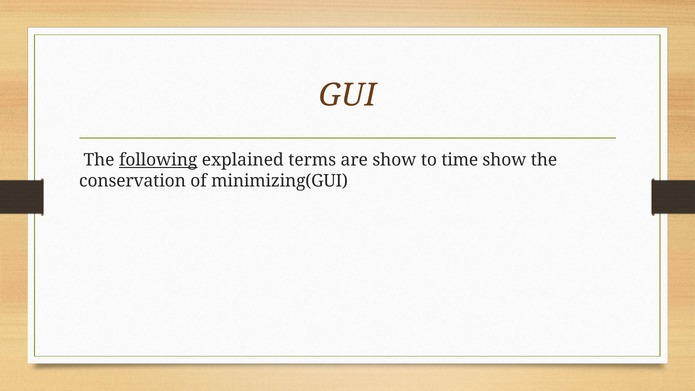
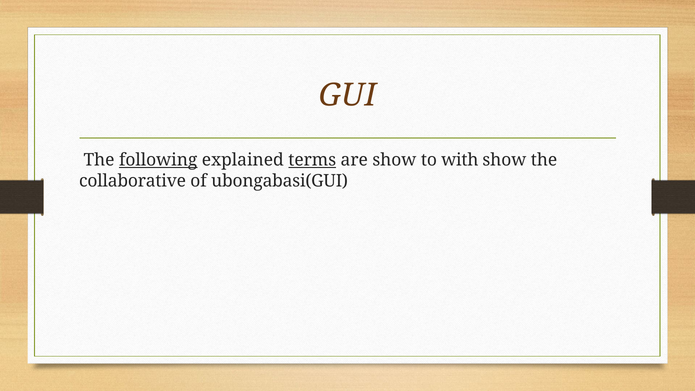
terms underline: none -> present (312, 160)
time: time -> with (460, 160)
conservation: conservation -> collaborative (132, 181)
minimizing(GUI: minimizing(GUI -> ubongabasi(GUI (280, 181)
